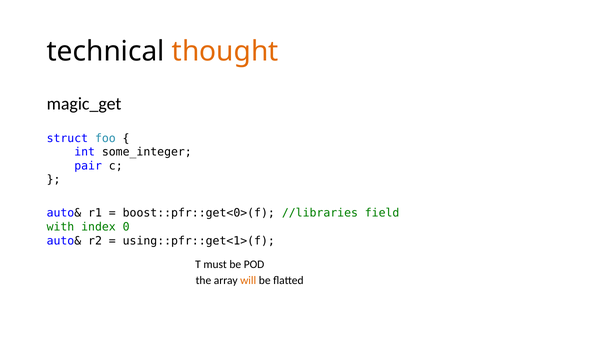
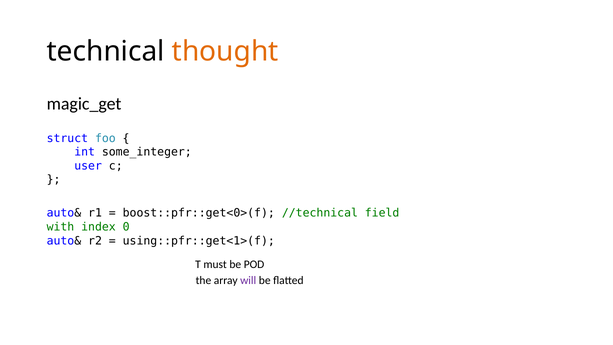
pair: pair -> user (88, 166)
//libraries: //libraries -> //technical (320, 213)
will colour: orange -> purple (248, 281)
